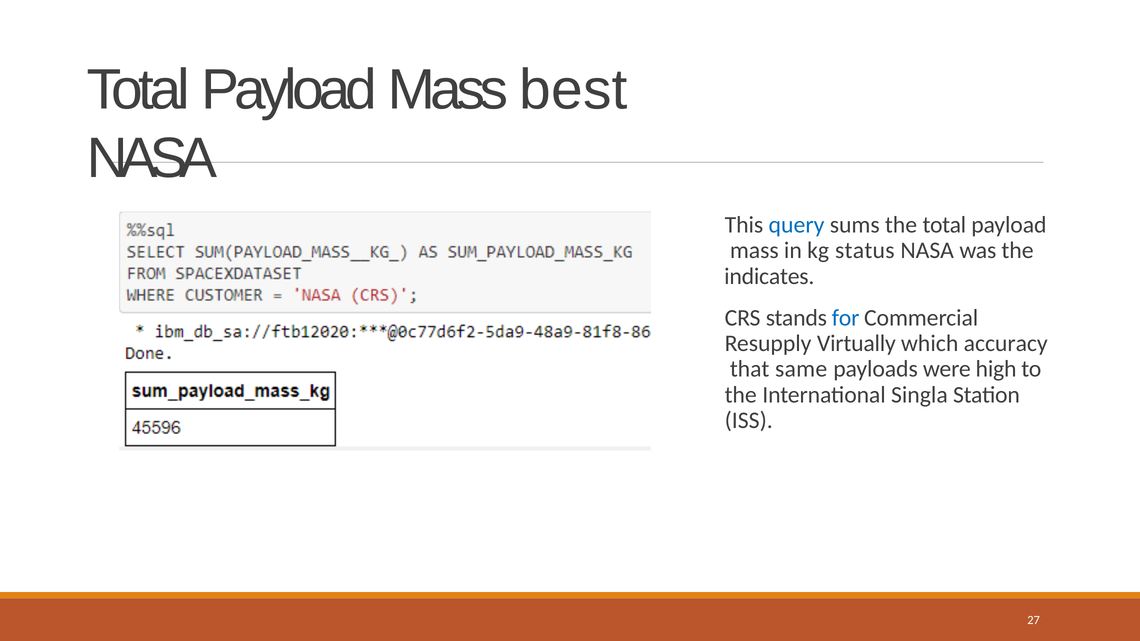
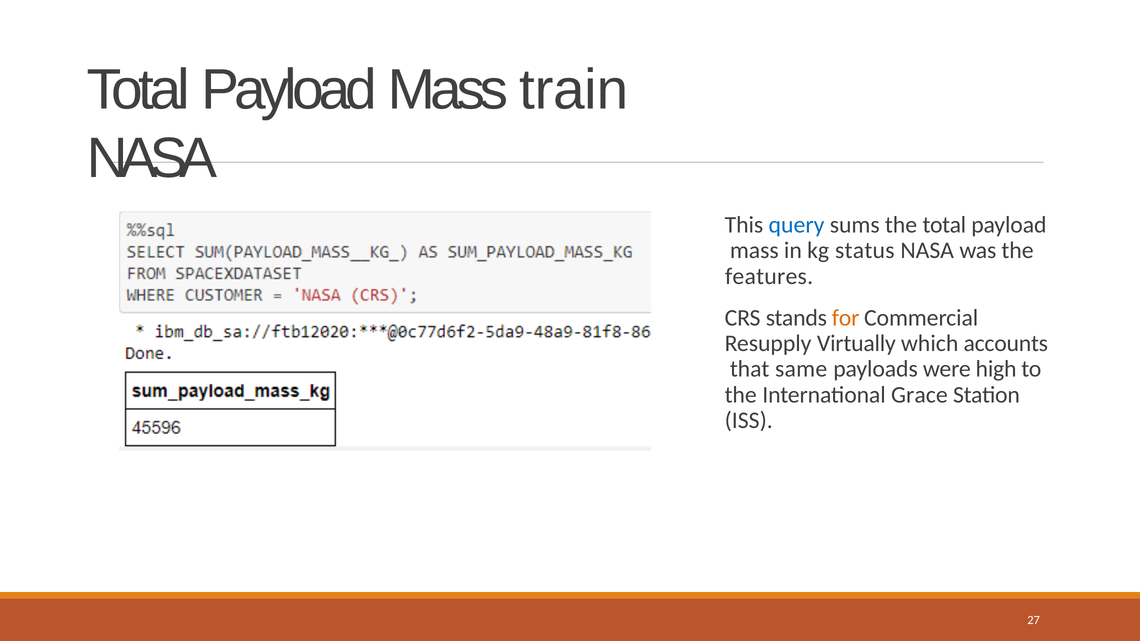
best: best -> train (574, 90)
indicates: indicates -> features (769, 276)
for colour: blue -> orange (846, 318)
accuracy: accuracy -> accounts (1006, 344)
Singla: Singla -> Grace (919, 395)
